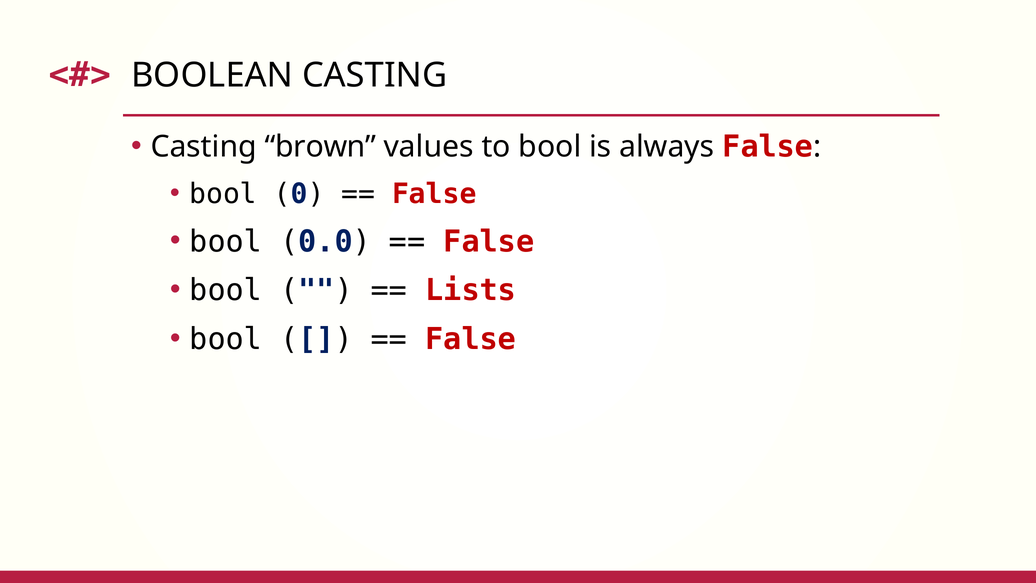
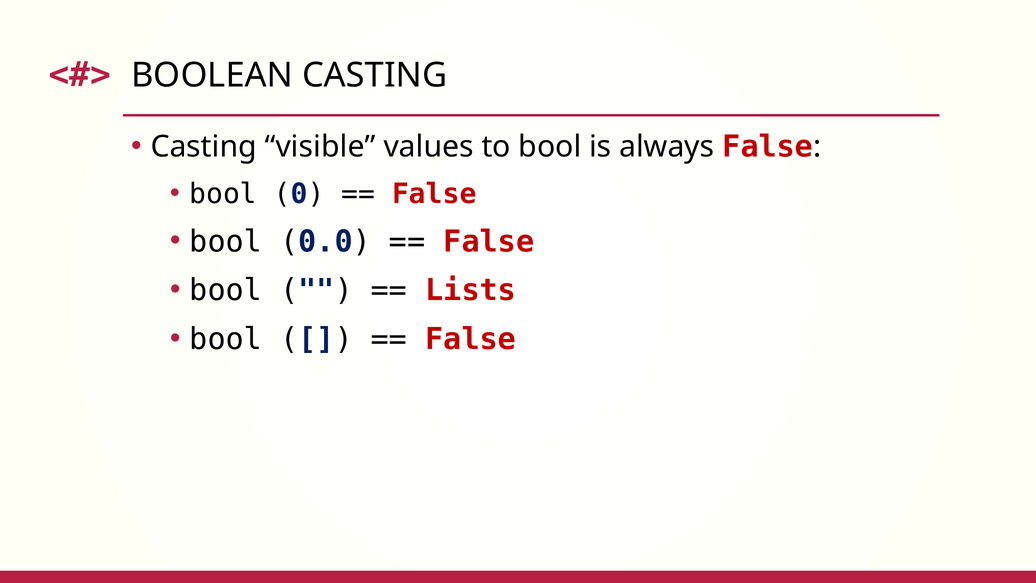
brown: brown -> visible (320, 147)
